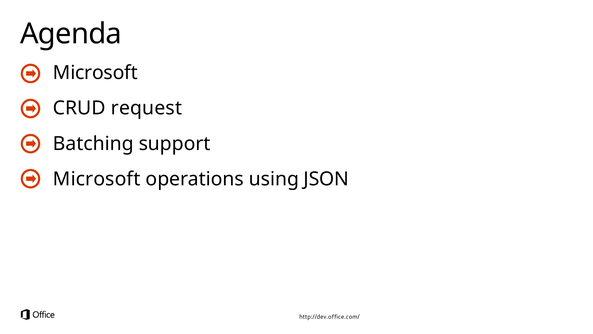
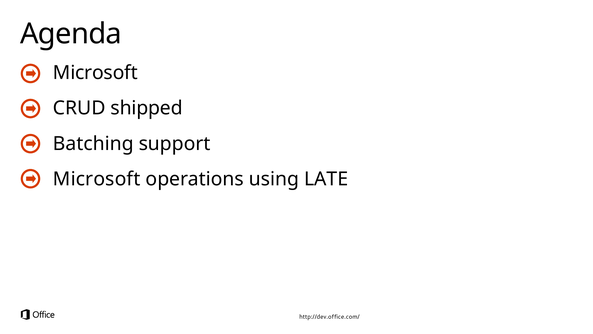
request: request -> shipped (147, 108)
JSON: JSON -> LATE (326, 179)
